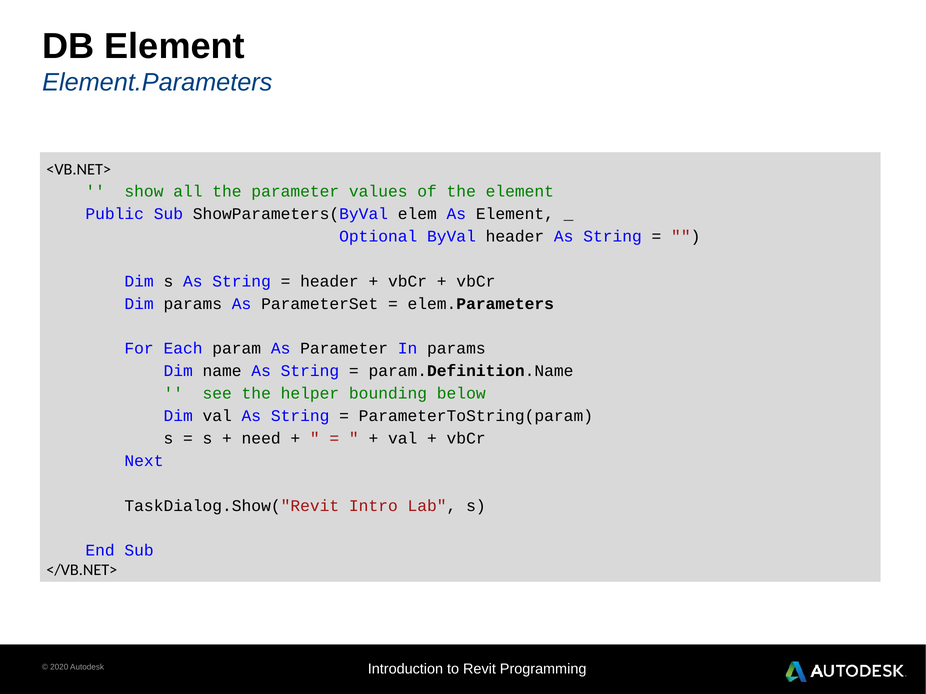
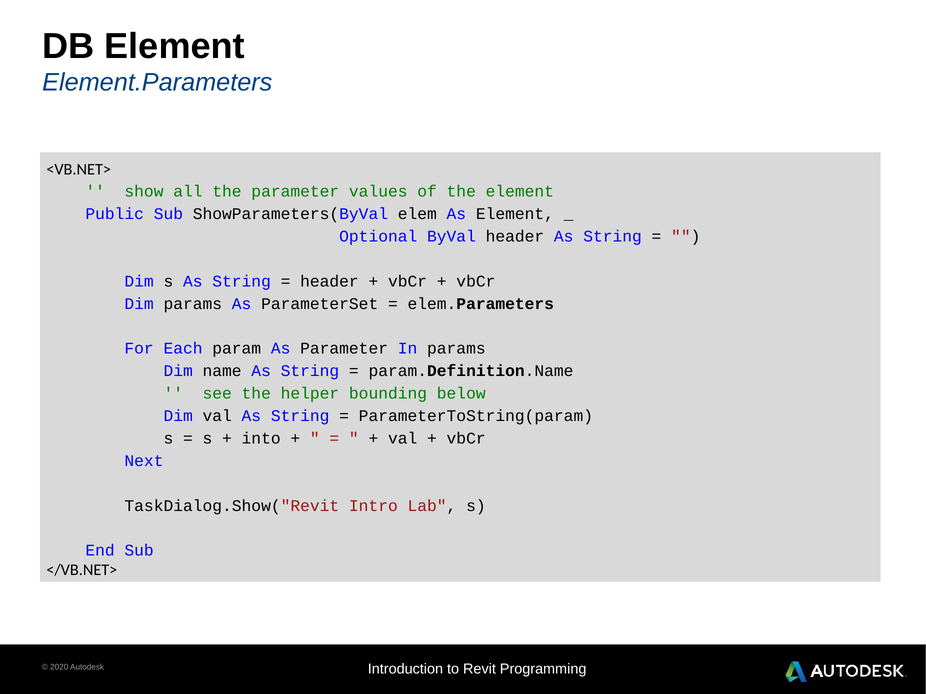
need: need -> into (261, 439)
